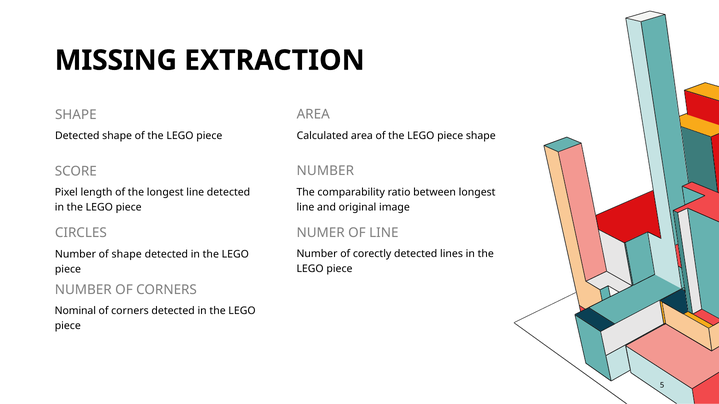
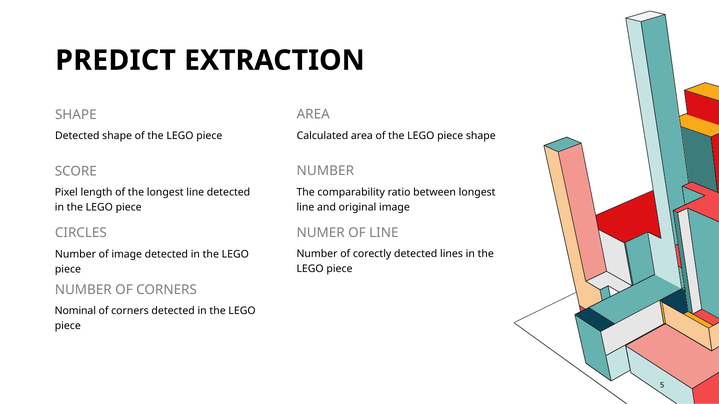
MISSING: MISSING -> PREDICT (116, 60)
of shape: shape -> image (127, 255)
